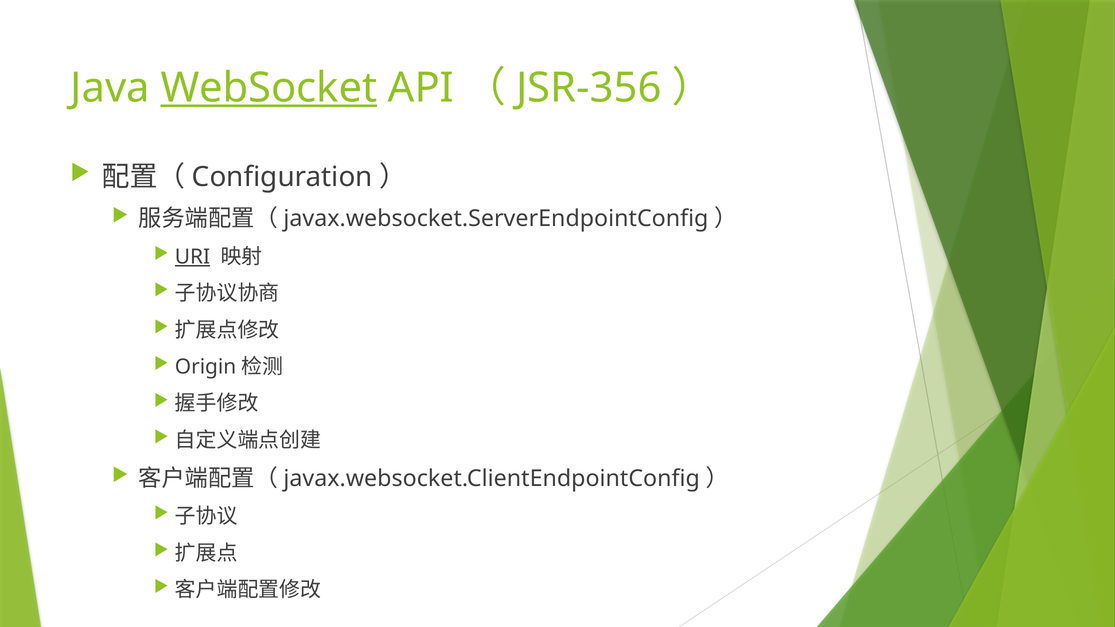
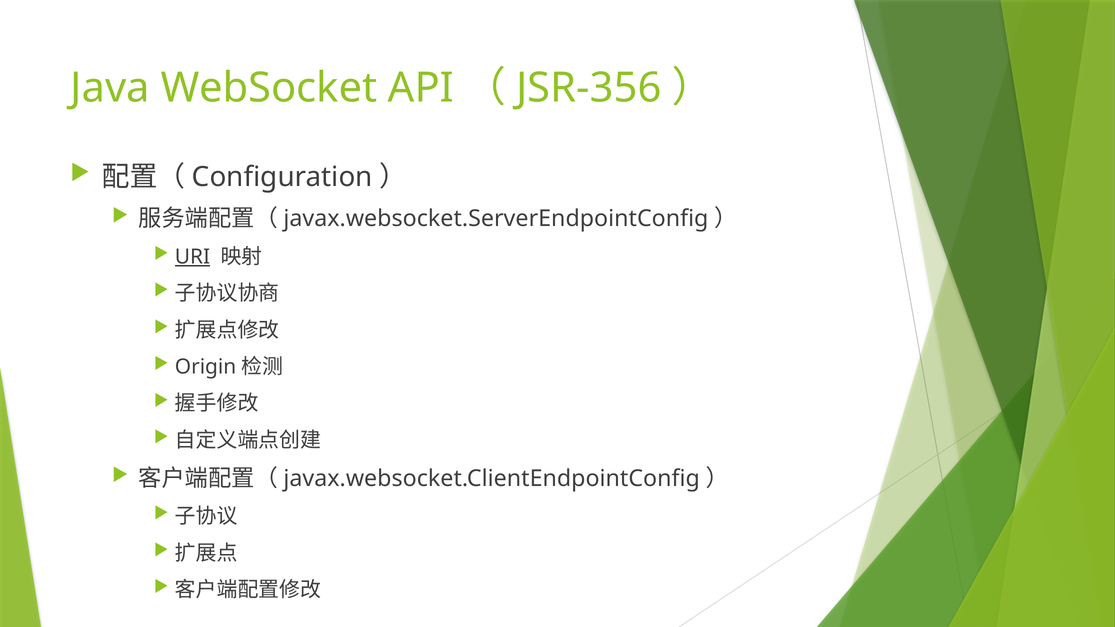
WebSocket underline: present -> none (269, 88)
